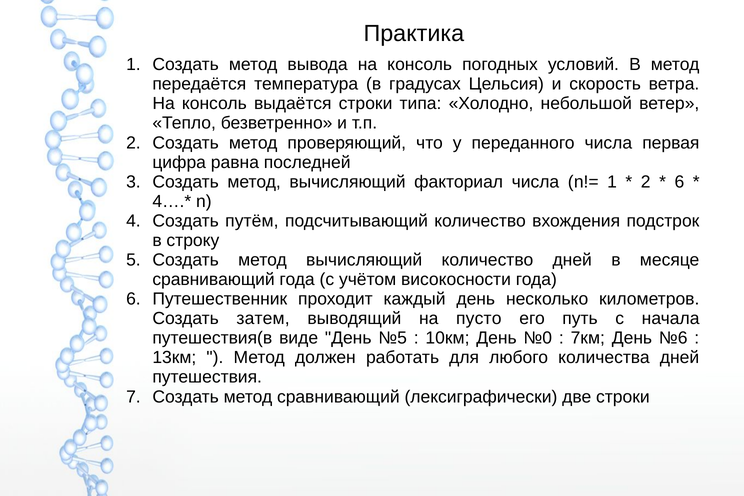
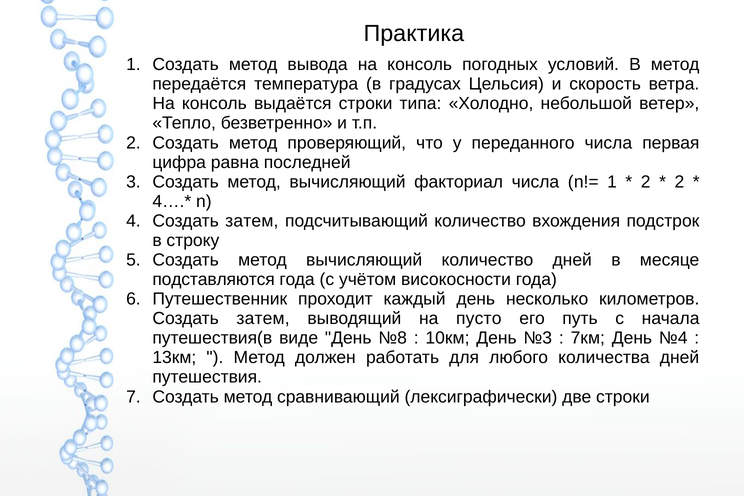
6: 6 -> 2 (679, 182)
путём: путём -> затем (252, 221)
сравнивающий: сравнивающий -> подставляются (214, 279)
№5: №5 -> №8 (393, 338)
№0: №0 -> №3 (538, 338)
№6: №6 -> №4 (673, 338)
